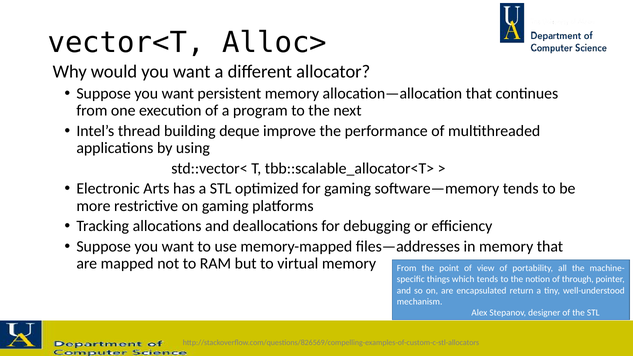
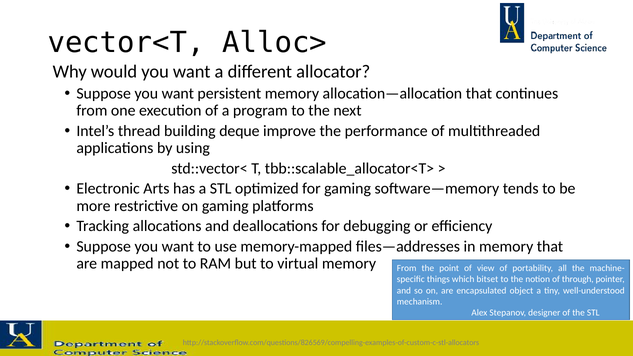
which tends: tends -> bitset (487, 279)
return: return -> object (521, 291)
